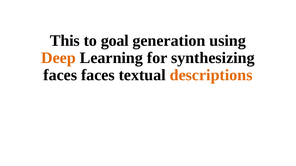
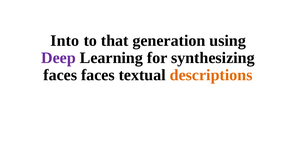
This: This -> Into (65, 41)
goal: goal -> that (115, 41)
Deep colour: orange -> purple (58, 58)
